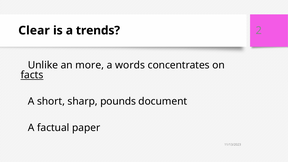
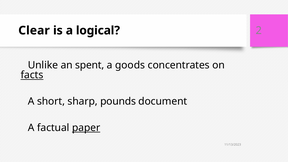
trends: trends -> logical (98, 30)
more: more -> spent (90, 65)
words: words -> goods (130, 65)
paper underline: none -> present (86, 128)
